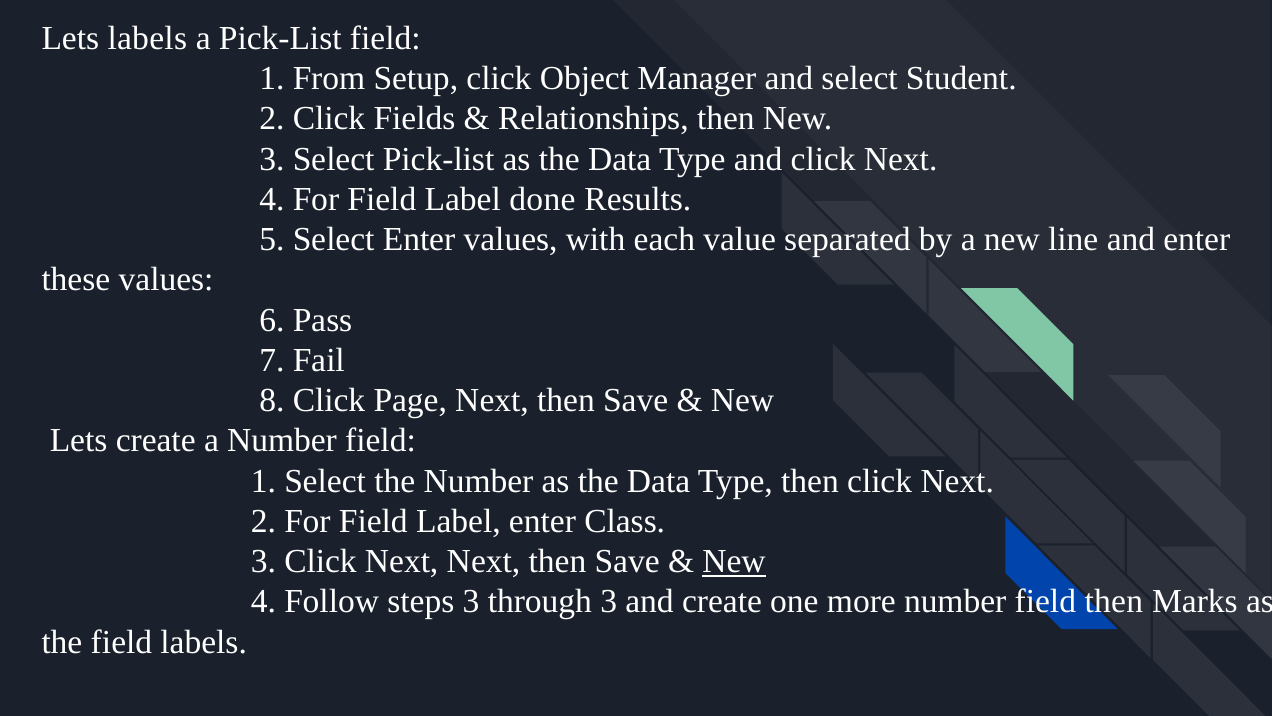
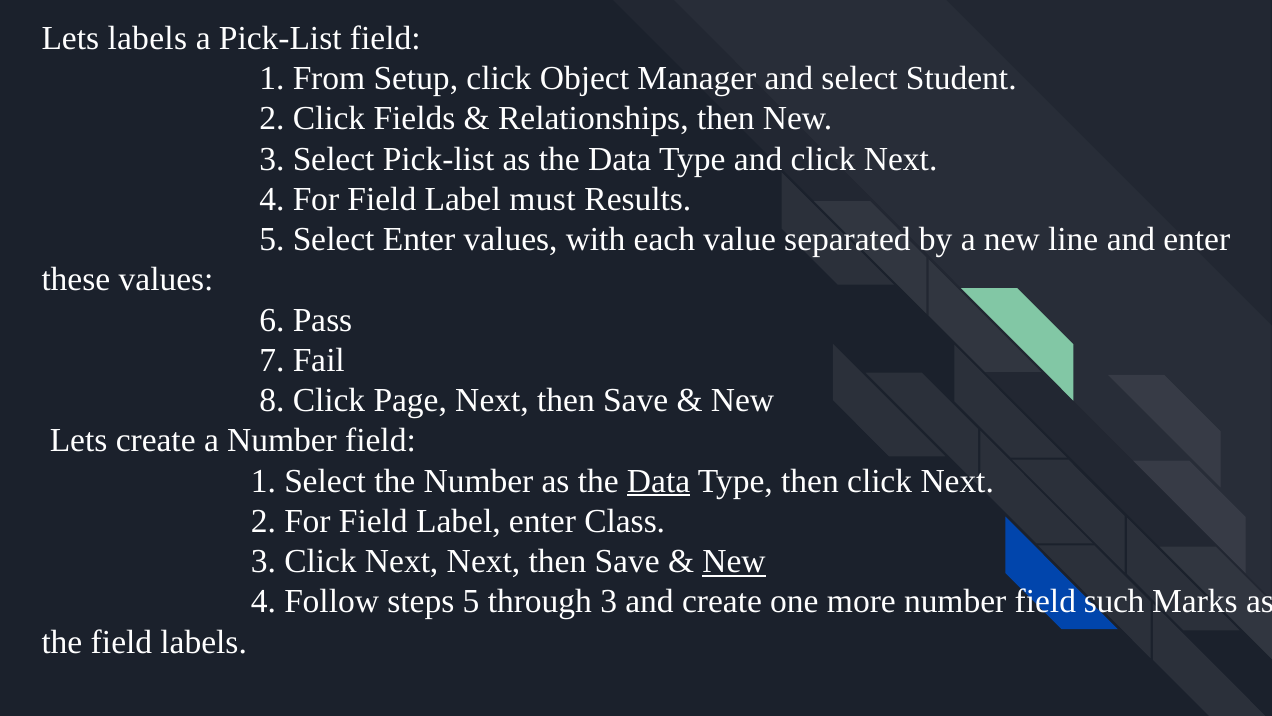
done: done -> must (542, 199)
Data underline: none -> present (659, 481)
steps 3: 3 -> 5 (471, 601)
field then: then -> such (1114, 601)
